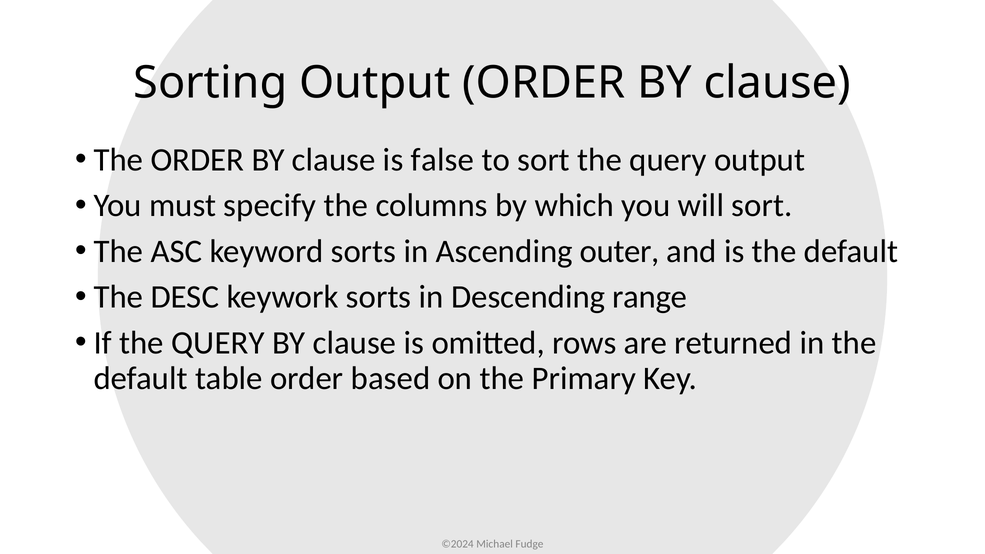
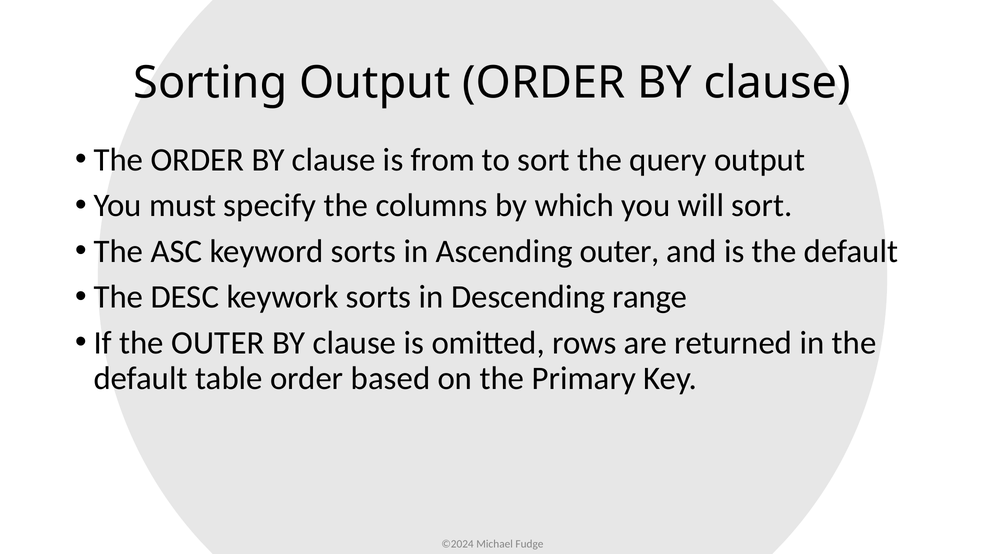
false: false -> from (443, 160)
If the QUERY: QUERY -> OUTER (218, 343)
